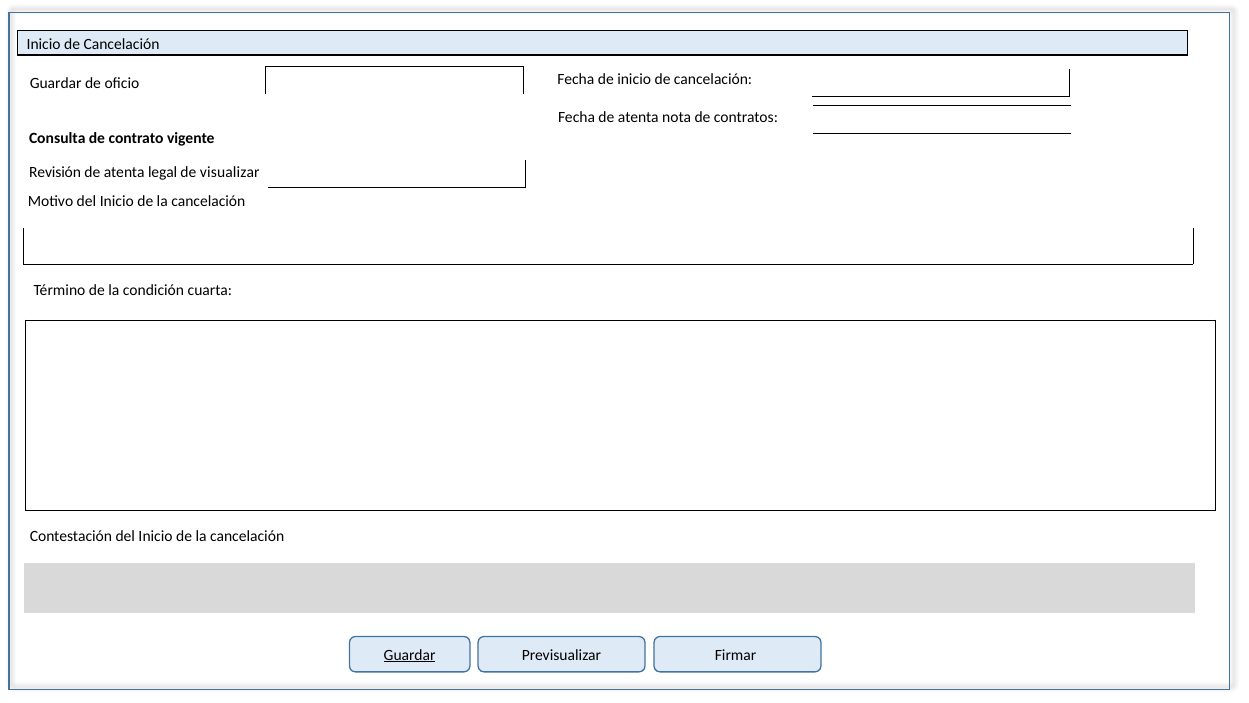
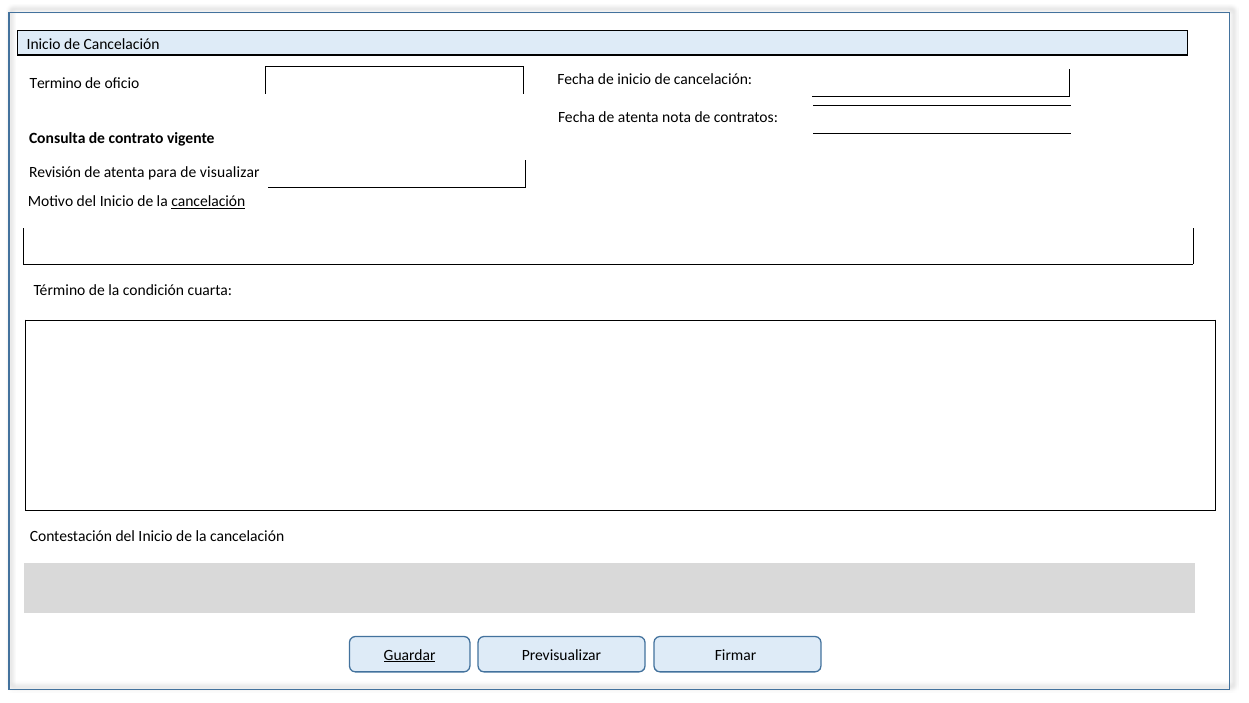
Guardar: Guardar -> Termino (56, 83)
legal: legal -> para (162, 173)
cancelación underline: none -> present (208, 201)
